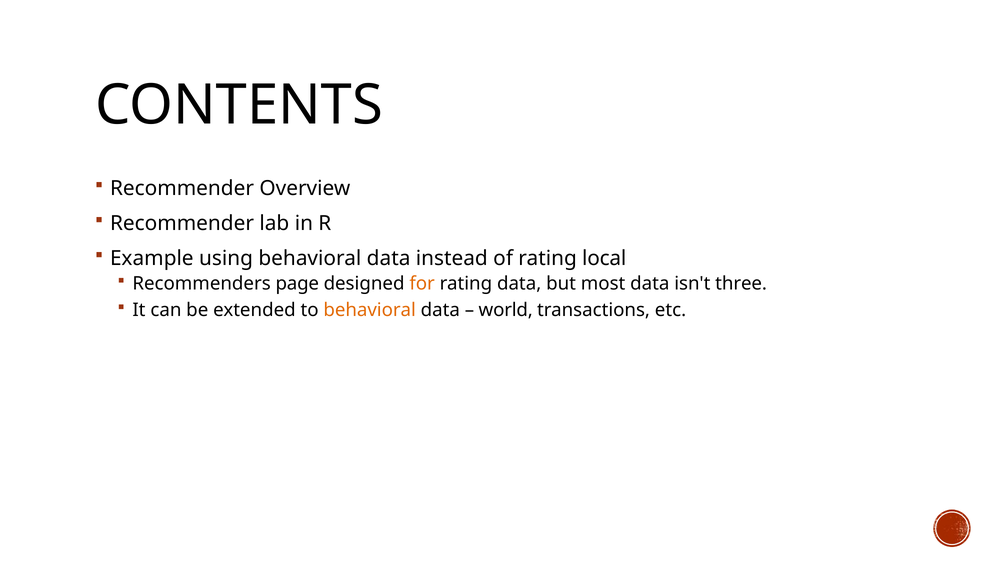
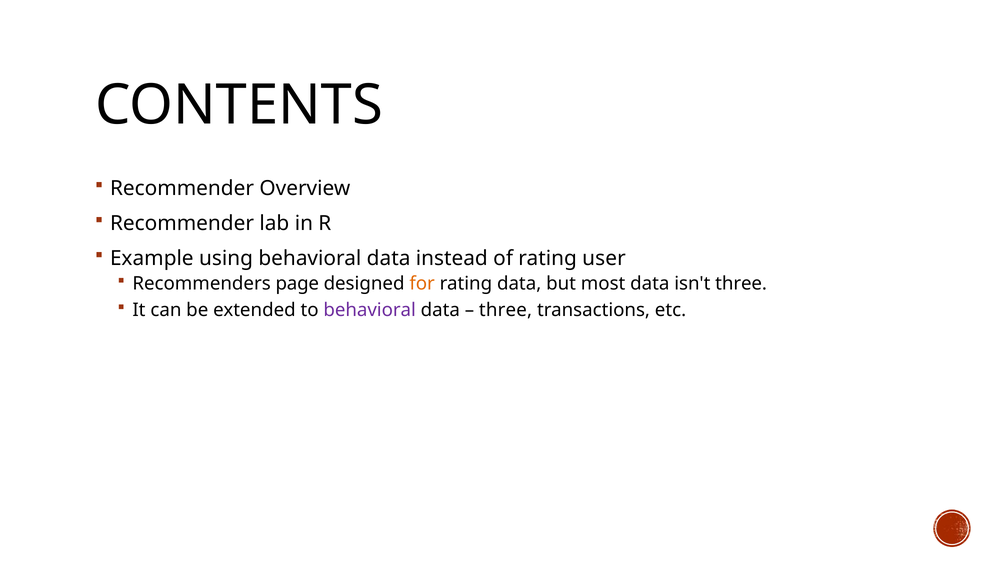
local: local -> user (604, 258)
behavioral colour: orange -> purple (370, 310)
world: world -> three (506, 310)
